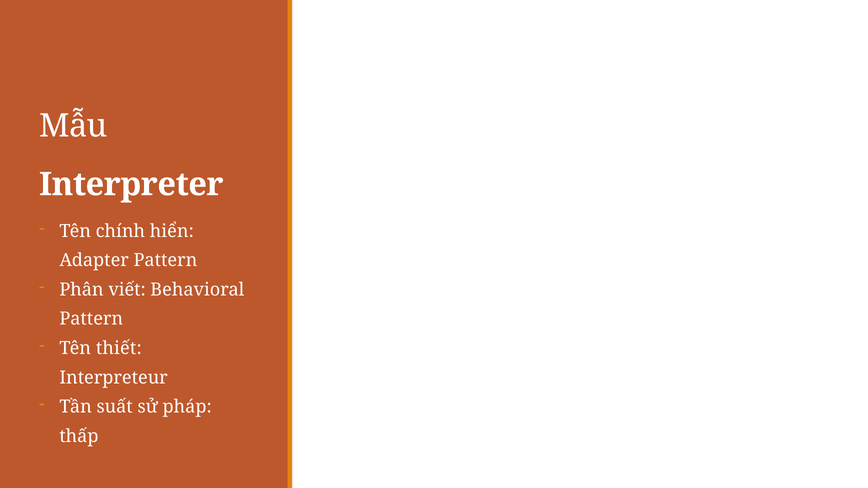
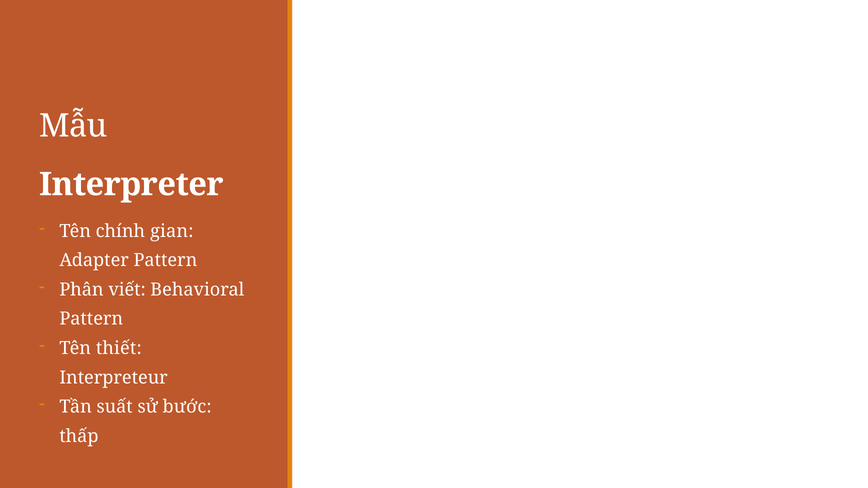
hiển: hiển -> gian (172, 231)
pháp: pháp -> bước (187, 407)
